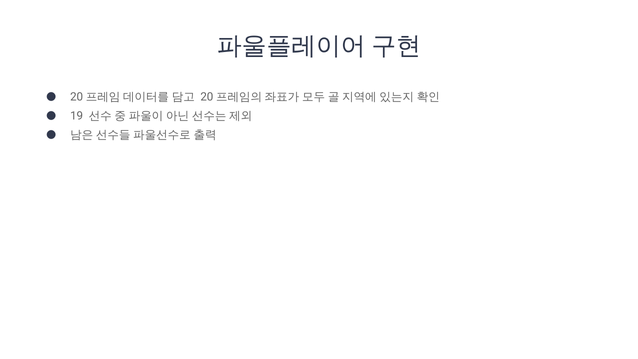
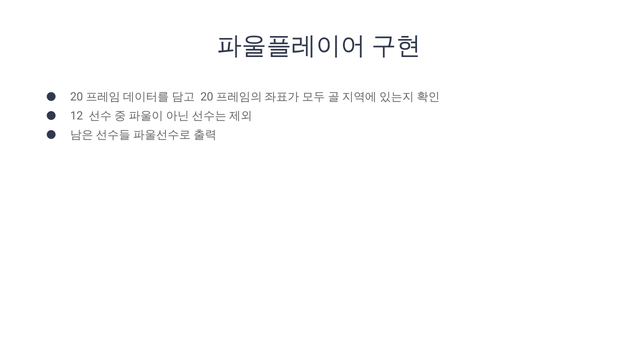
19: 19 -> 12 (77, 116)
